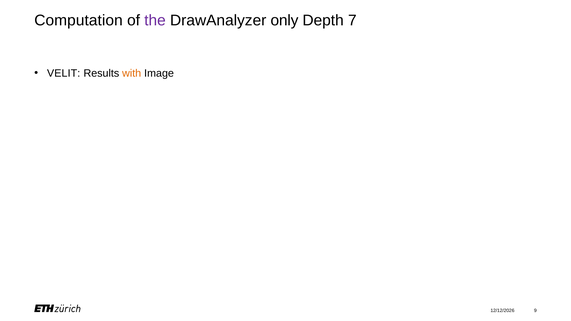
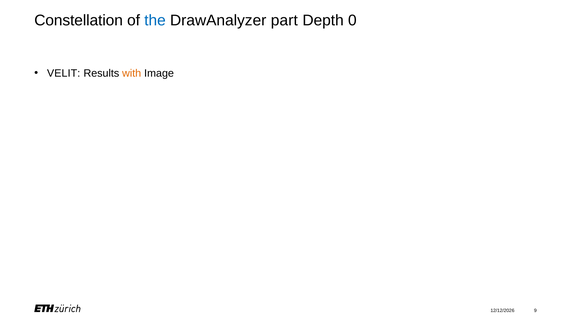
Computation: Computation -> Constellation (79, 20)
the colour: purple -> blue (155, 20)
only: only -> part (284, 20)
7: 7 -> 0 (352, 20)
